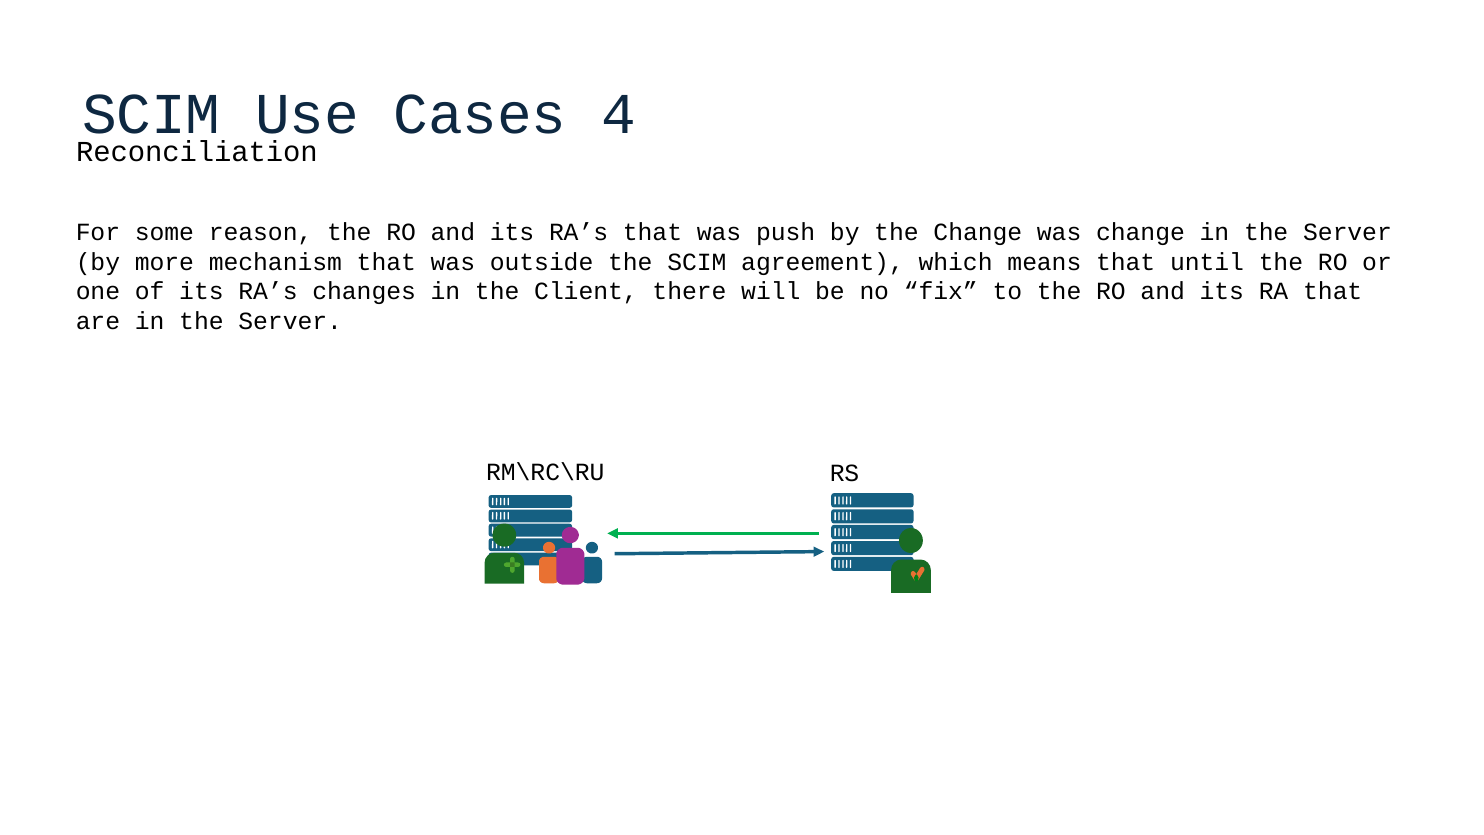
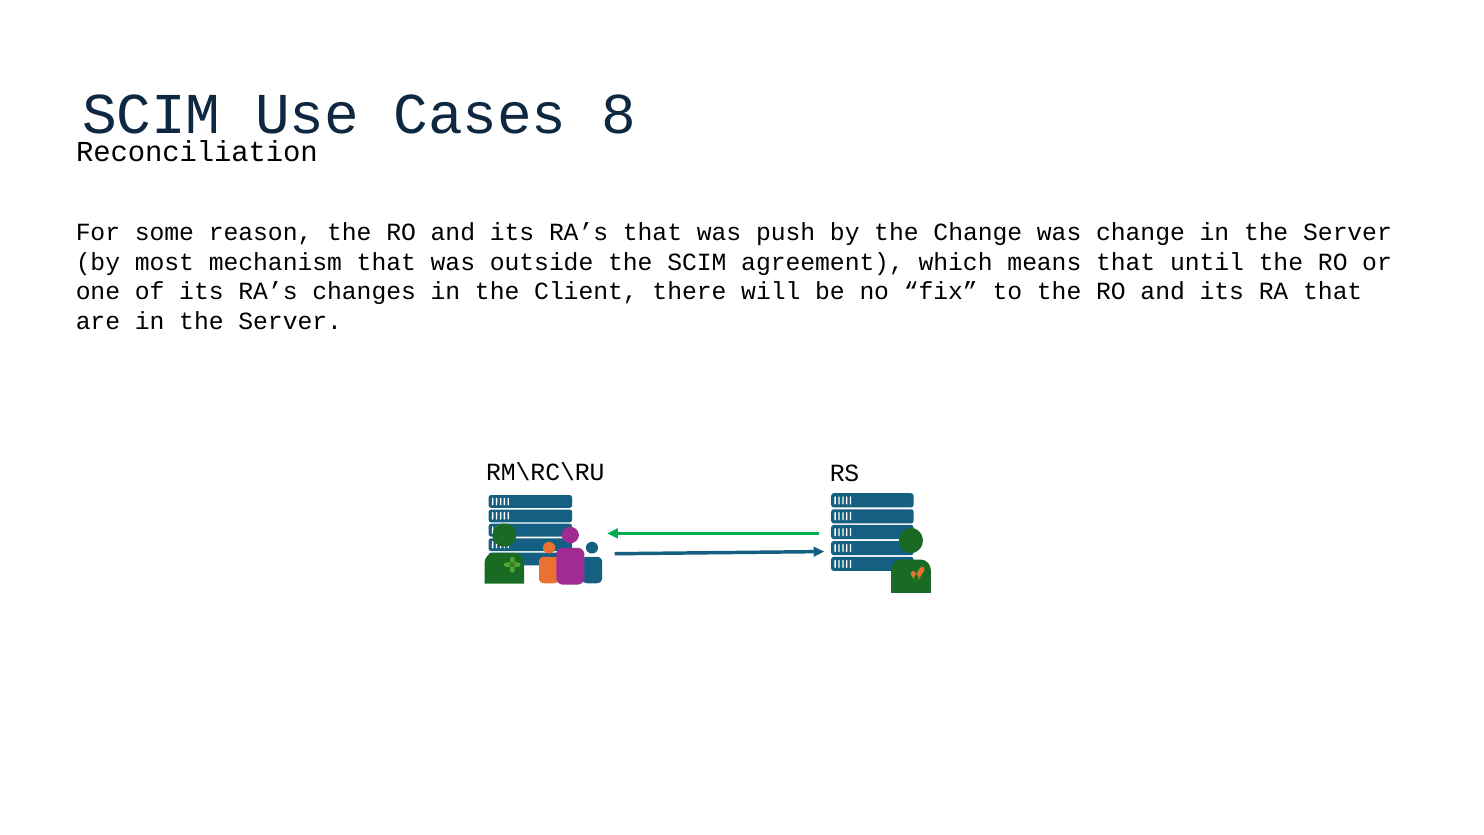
4: 4 -> 8 (618, 114)
more: more -> most (164, 262)
